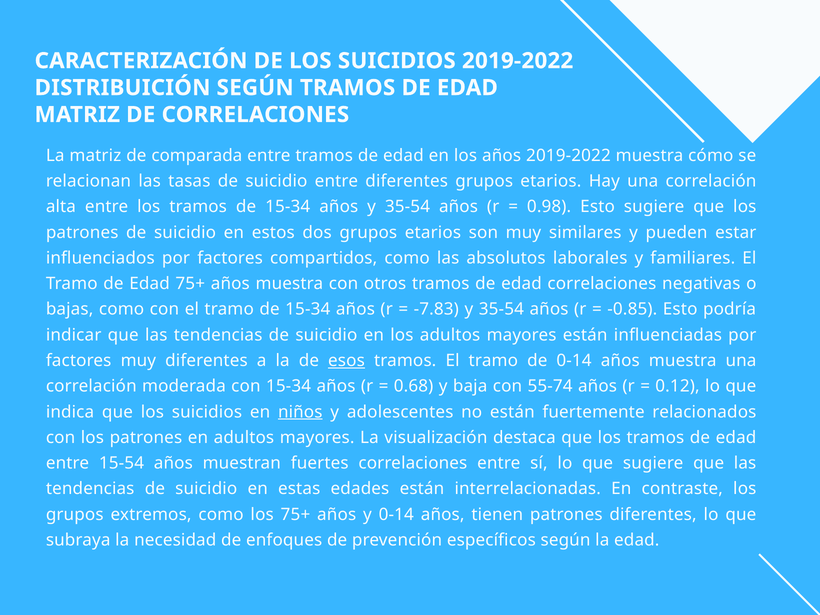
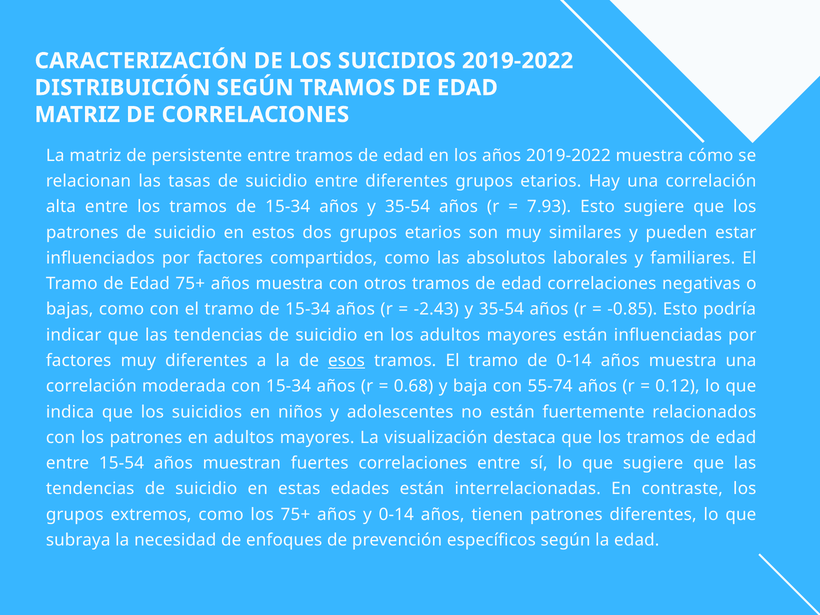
comparada: comparada -> persistente (197, 156)
0.98: 0.98 -> 7.93 (549, 207)
-7.83: -7.83 -> -2.43 (436, 309)
niños underline: present -> none (300, 412)
